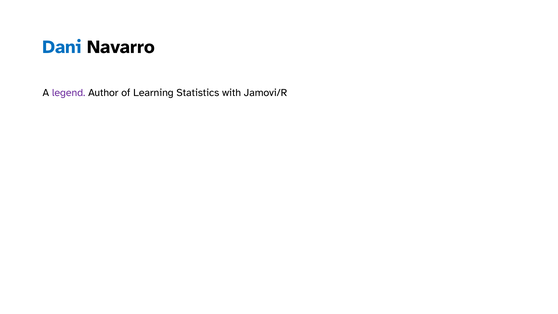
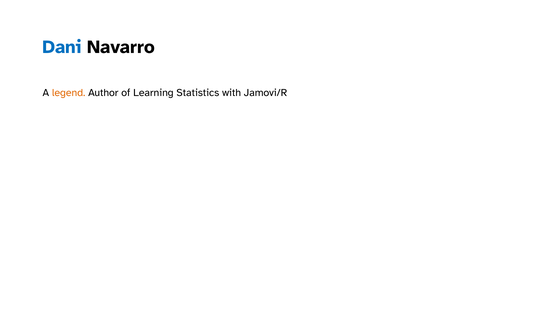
legend colour: purple -> orange (69, 93)
